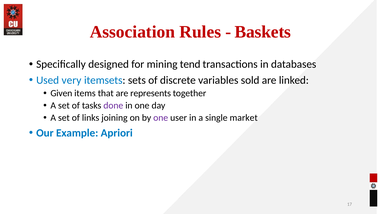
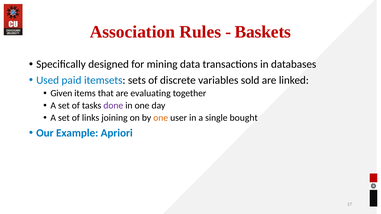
tend: tend -> data (190, 64)
very: very -> paid (71, 80)
represents: represents -> evaluating (151, 93)
one colour: purple -> orange (161, 118)
market: market -> bought (244, 118)
